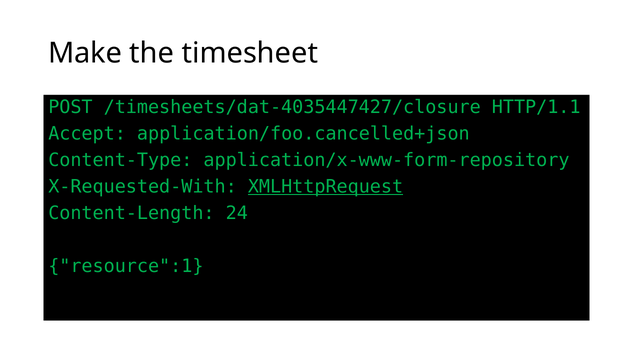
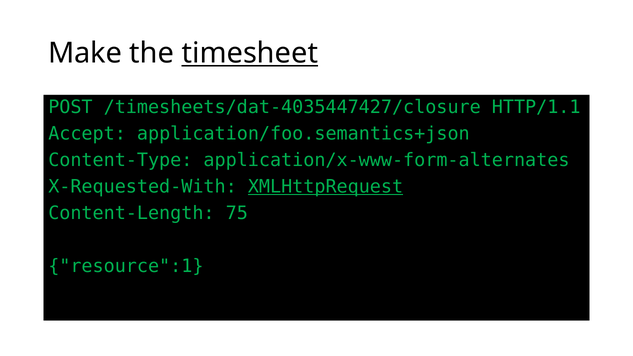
timesheet underline: none -> present (250, 53)
application/foo.cancelled+json: application/foo.cancelled+json -> application/foo.semantics+json (303, 134)
application/x-www-form-repository: application/x-www-form-repository -> application/x-www-form-alternates (386, 160)
24: 24 -> 75 (237, 213)
